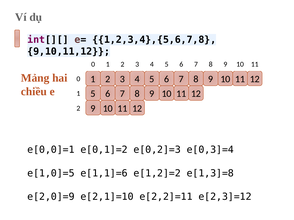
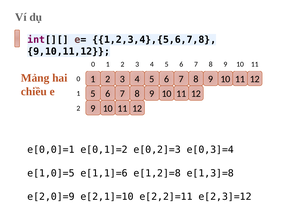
e[1,2]=2: e[1,2]=2 -> e[1,2]=8 (157, 174)
